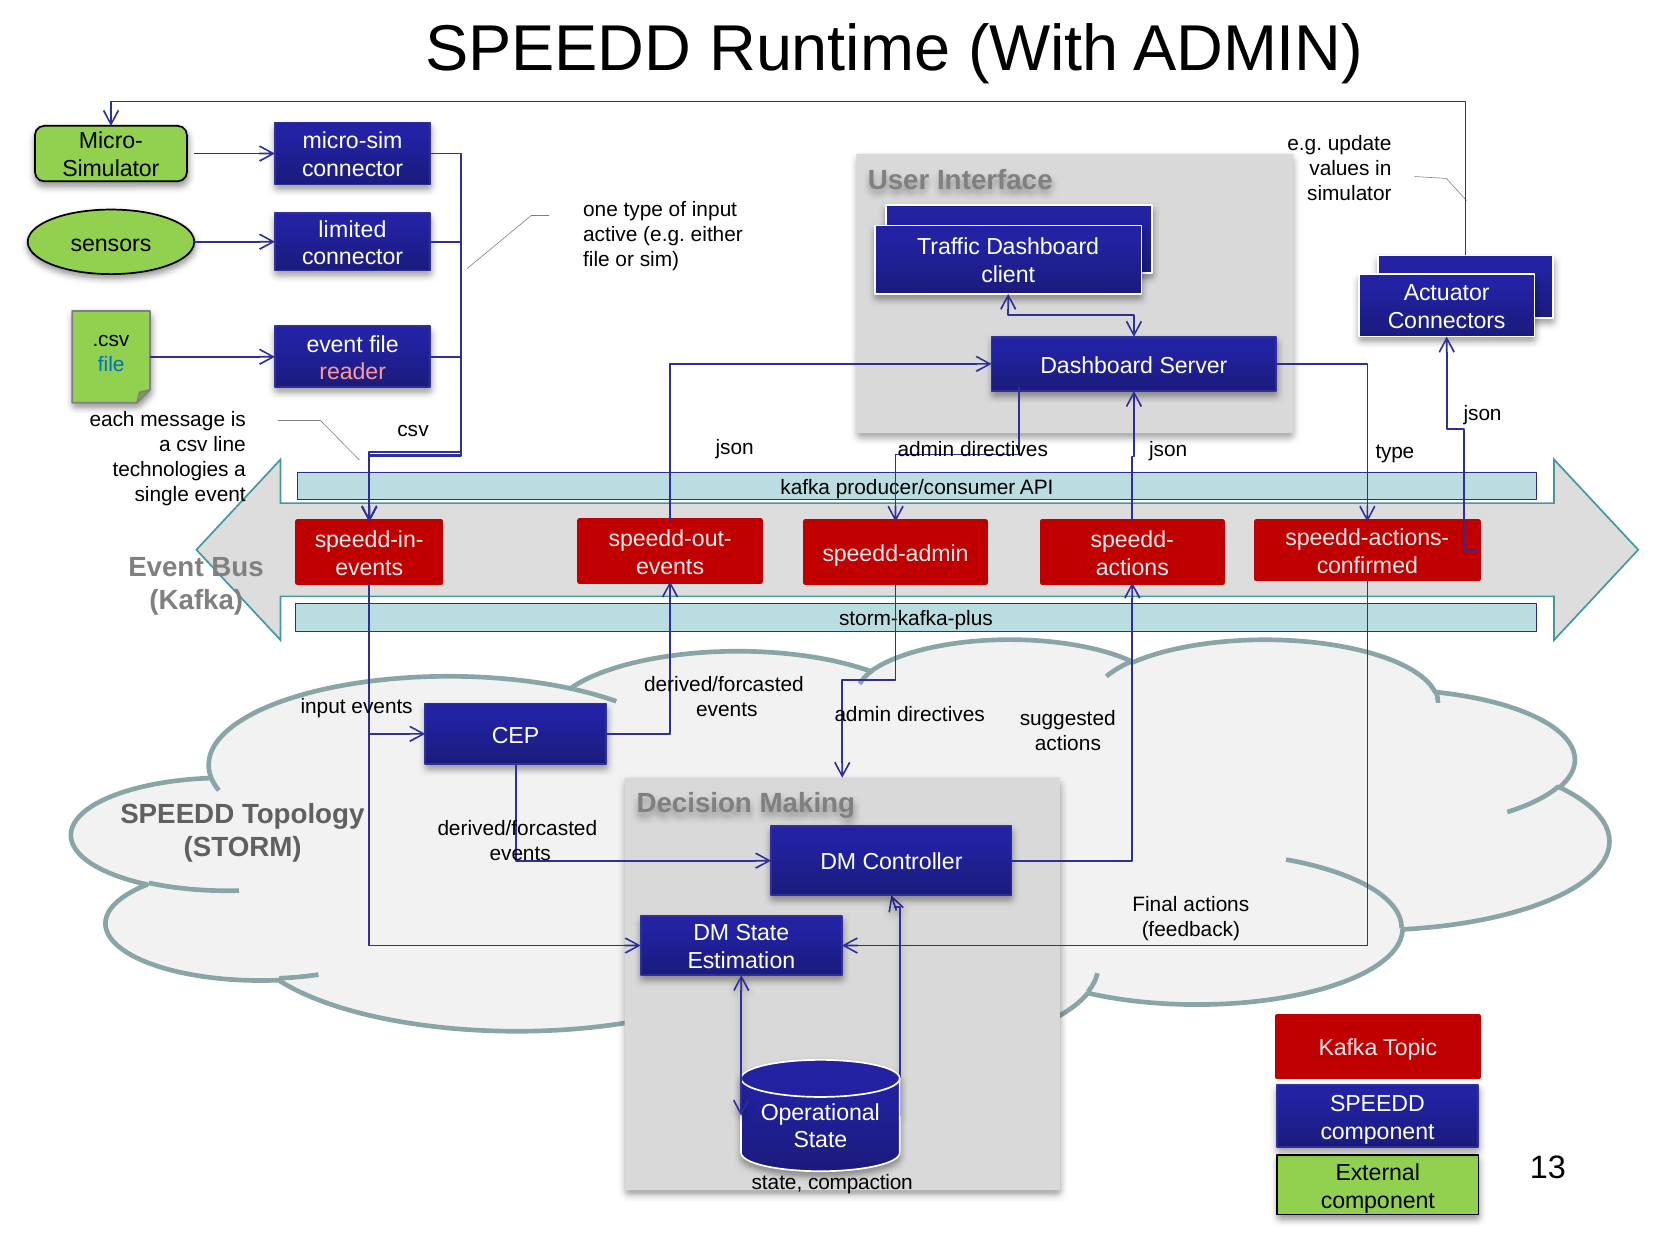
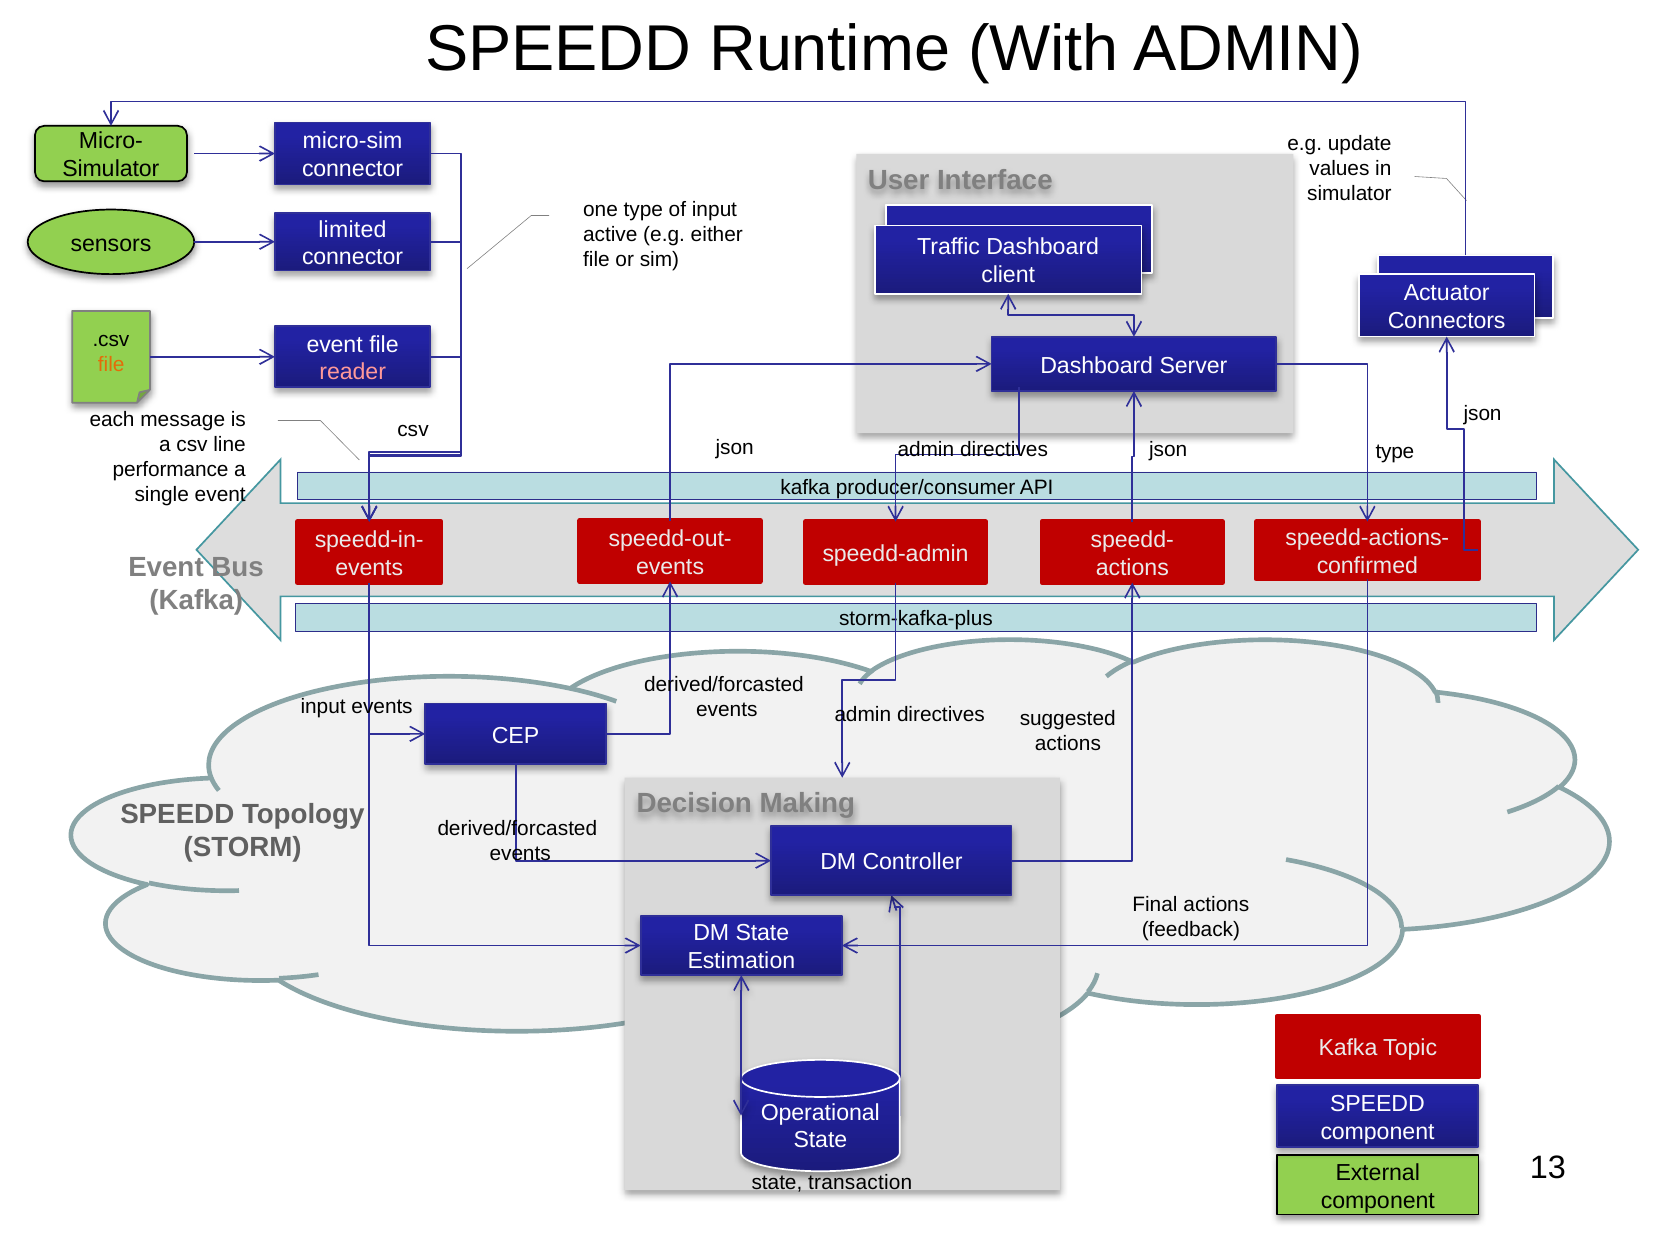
file colour: blue -> orange (111, 364)
technologies: technologies -> performance (171, 470)
compaction: compaction -> transaction (860, 1183)
